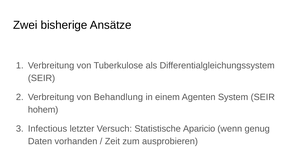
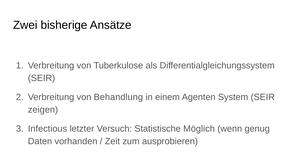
hohem: hohem -> zeigen (43, 110)
Aparicio: Aparicio -> Möglich (199, 129)
